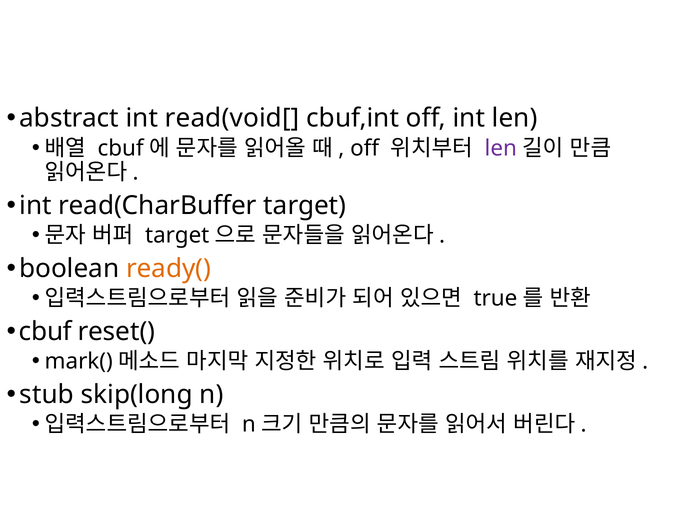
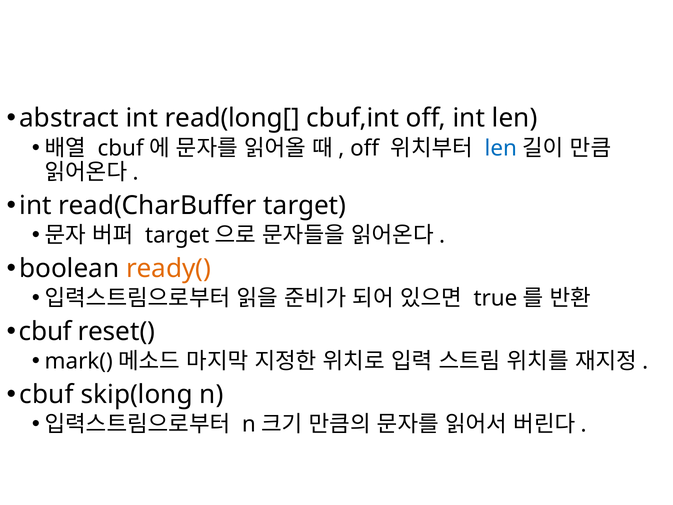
read(void[: read(void[ -> read(long[ (232, 118)
len colour: purple -> blue (501, 148)
stub: stub -> cbuf (47, 394)
